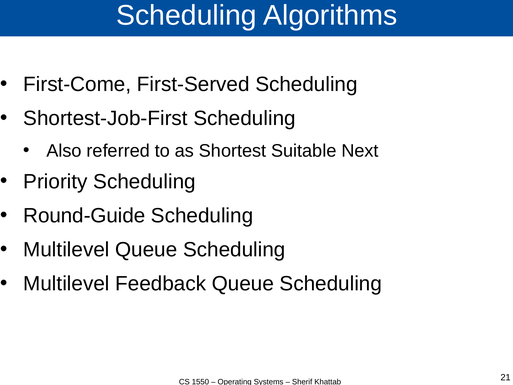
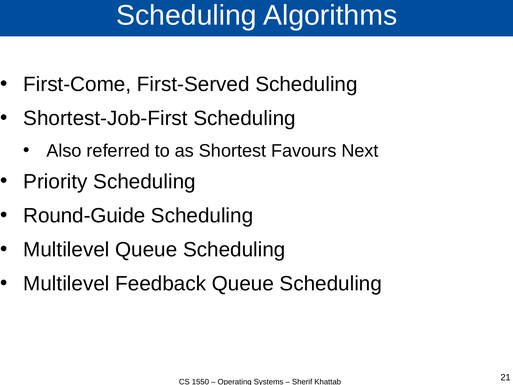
Suitable: Suitable -> Favours (304, 151)
